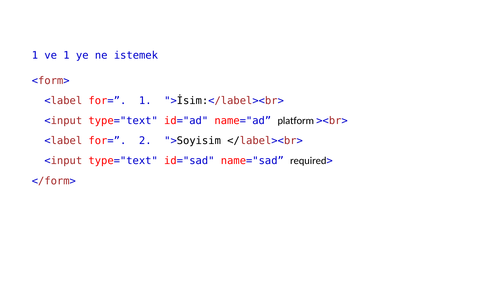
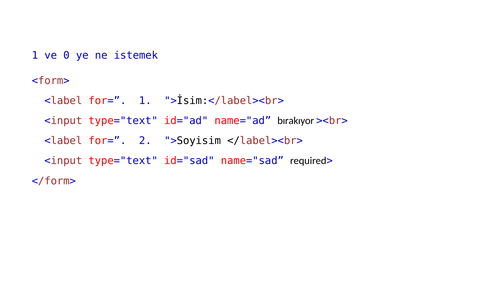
ve 1: 1 -> 0 (66, 55)
platform: platform -> bırakıyor (296, 121)
